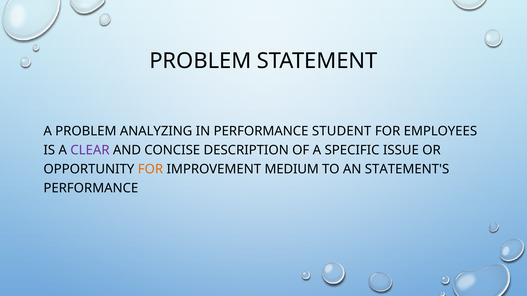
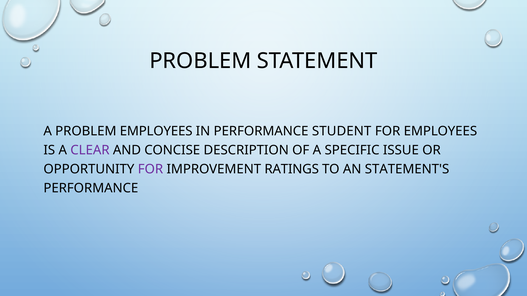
PROBLEM ANALYZING: ANALYZING -> EMPLOYEES (156, 131)
FOR colour: orange -> purple (150, 169)
MEDIUM: MEDIUM -> RATINGS (292, 169)
